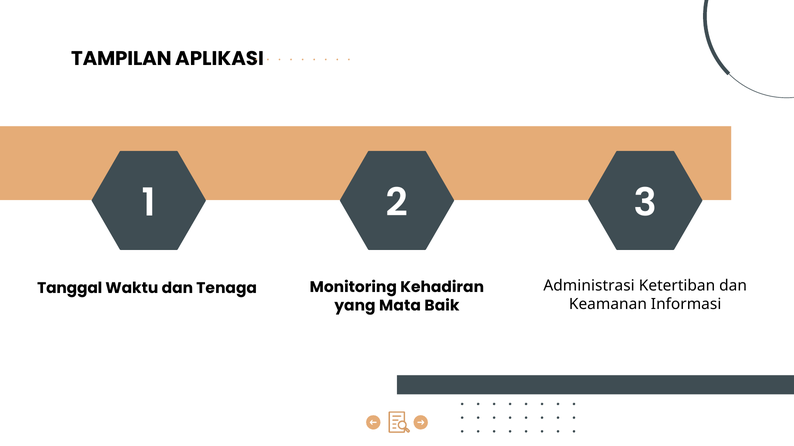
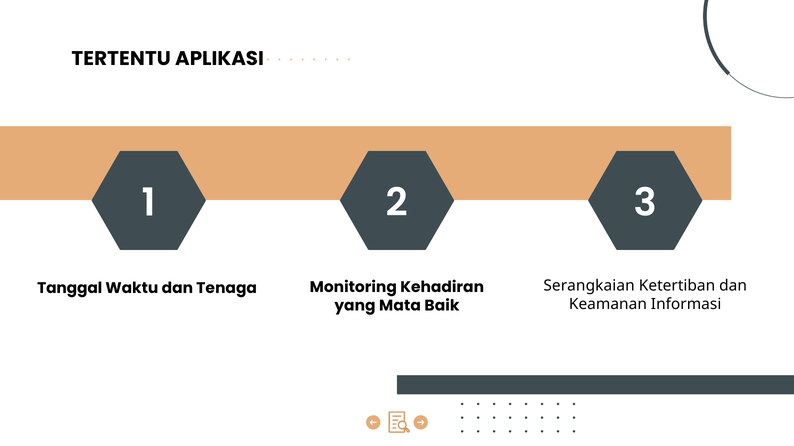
TAMPILAN: TAMPILAN -> TERTENTU (121, 59)
Administrasi: Administrasi -> Serangkaian (589, 286)
